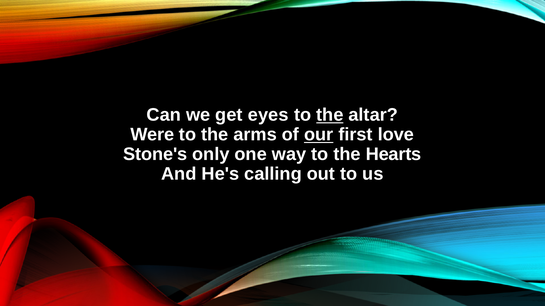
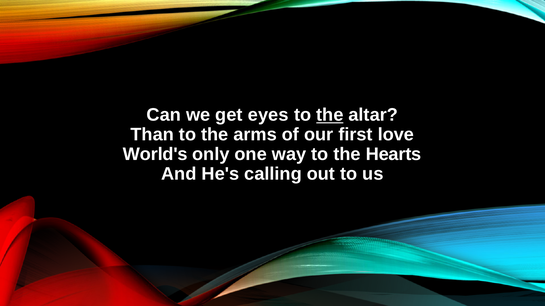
Were: Were -> Than (152, 135)
our underline: present -> none (319, 135)
Stone's: Stone's -> World's (155, 154)
